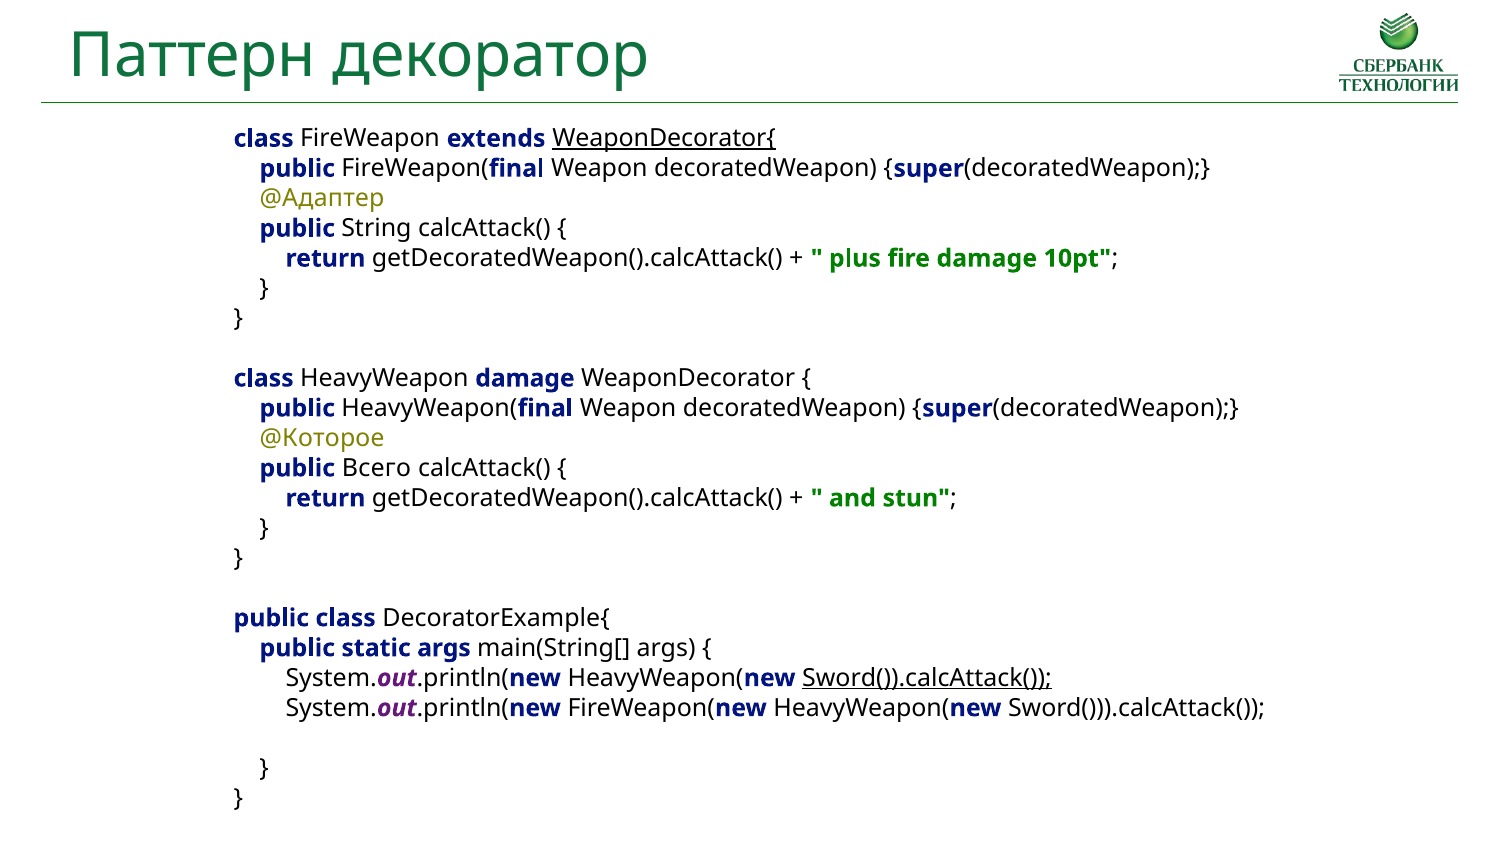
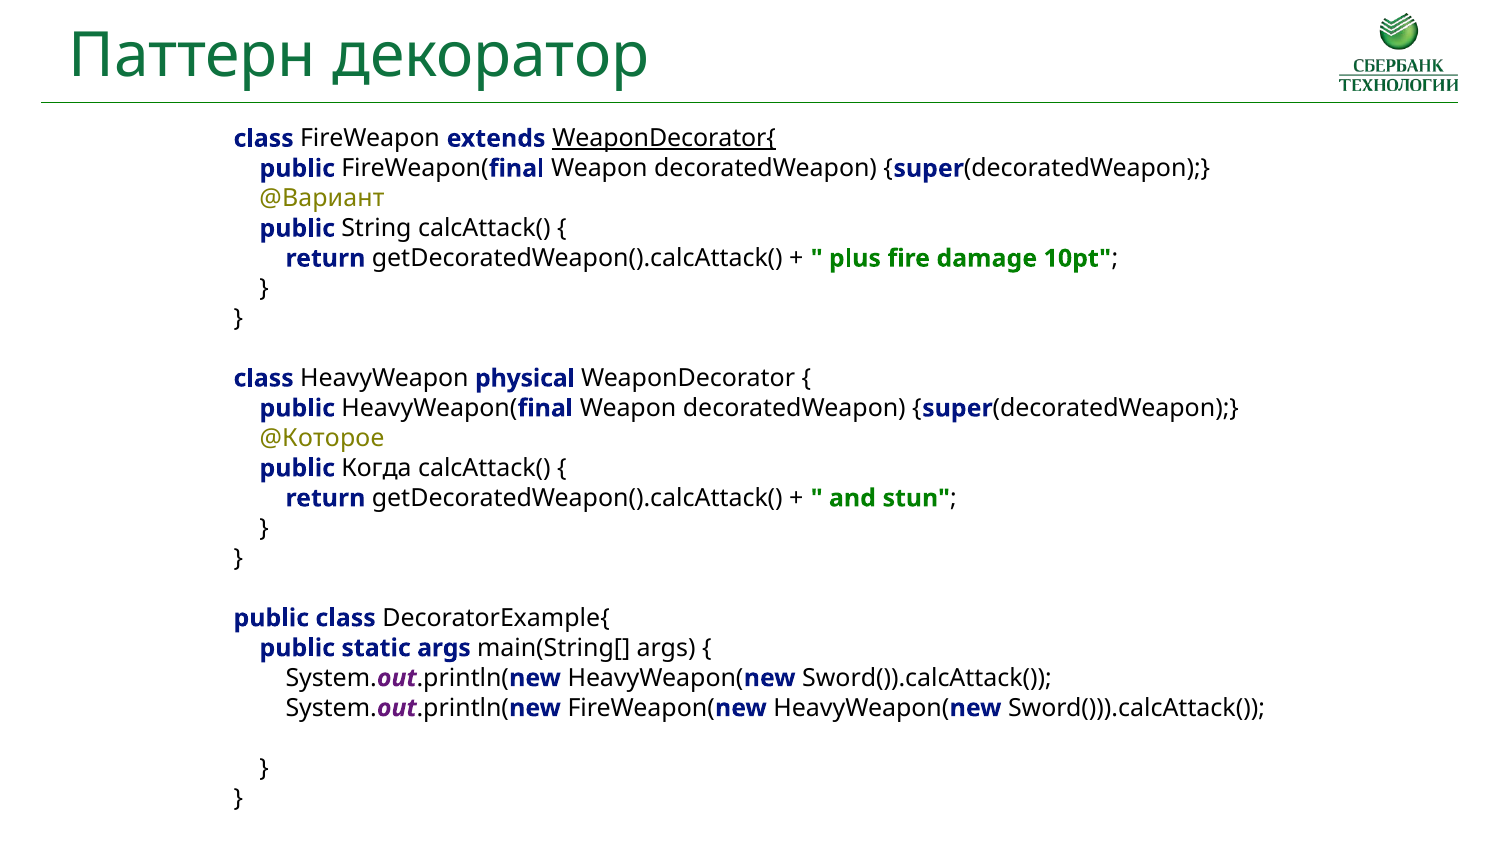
@Адаптер: @Адаптер -> @Вариант (322, 198)
HeavyWeapon damage: damage -> physical (525, 378)
Всего: Всего -> Когда (376, 468)
Sword()).calcAttack( underline: present -> none (927, 678)
